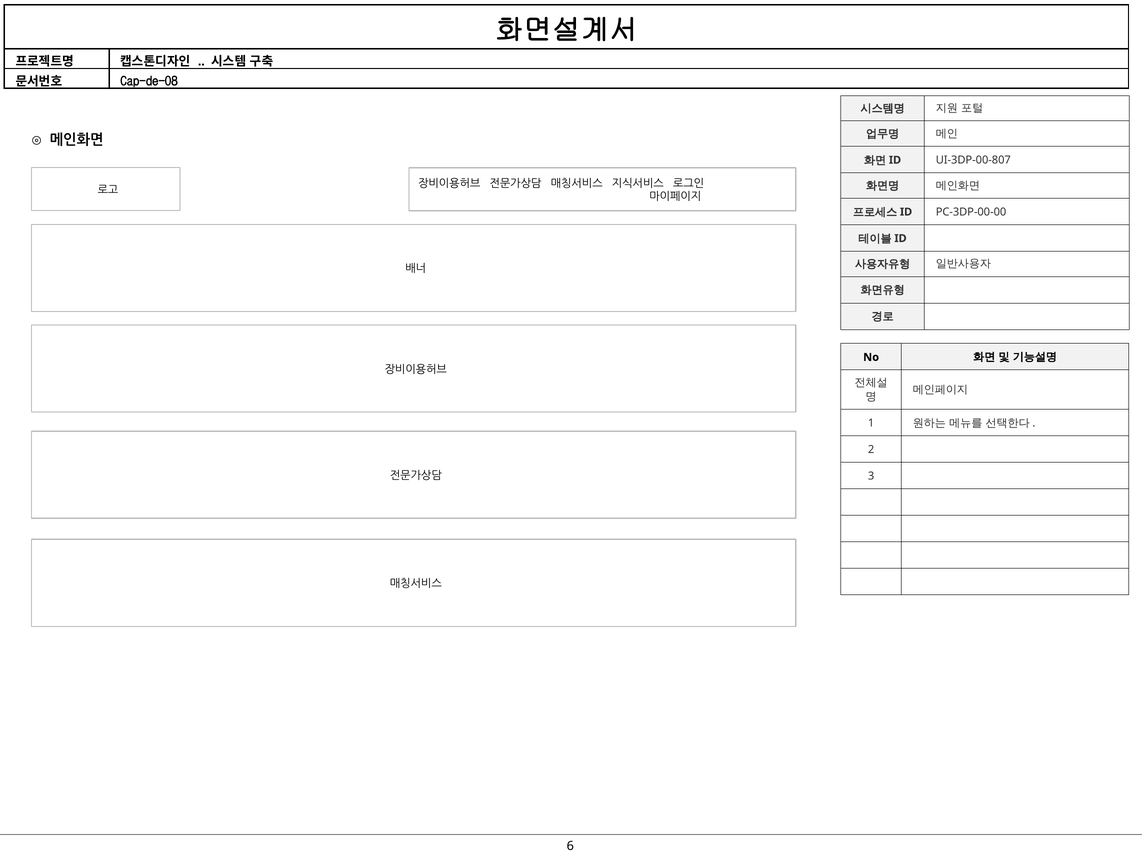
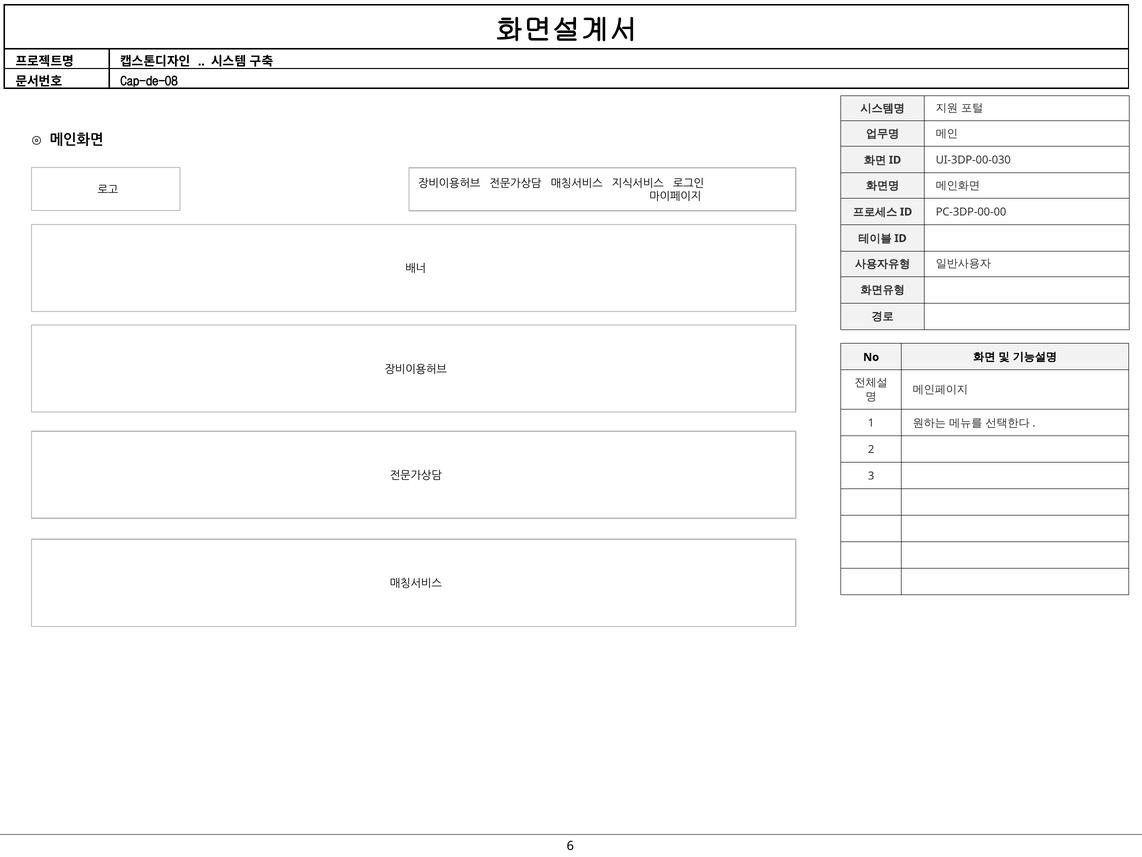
UI-3DP-00-807: UI-3DP-00-807 -> UI-3DP-00-030 (973, 160)
